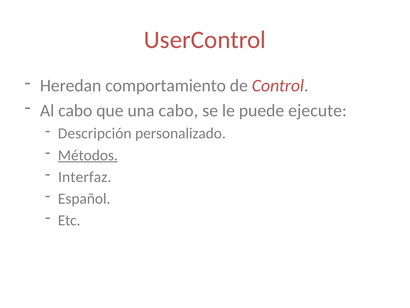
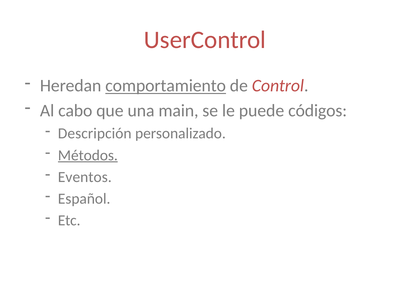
comportamiento underline: none -> present (166, 86)
una cabo: cabo -> main (178, 110)
ejecute: ejecute -> códigos (318, 110)
Interfaz: Interfaz -> Eventos (85, 177)
